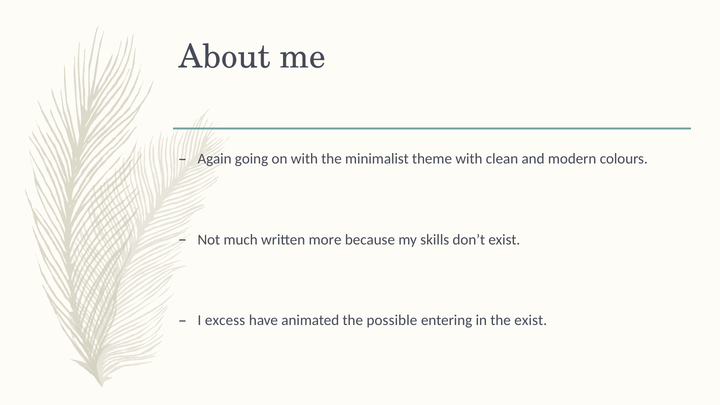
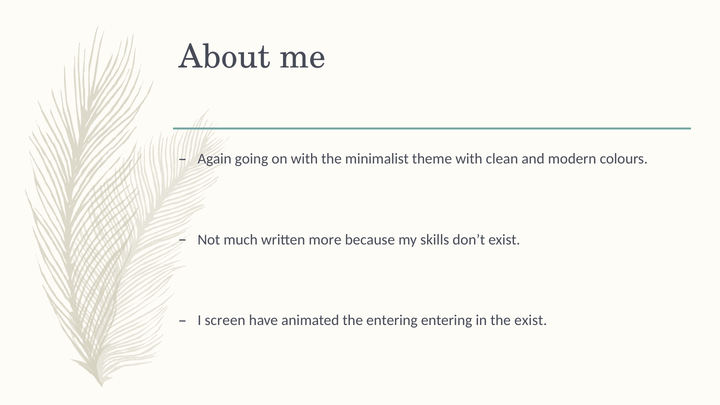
excess: excess -> screen (225, 320)
the possible: possible -> entering (392, 320)
